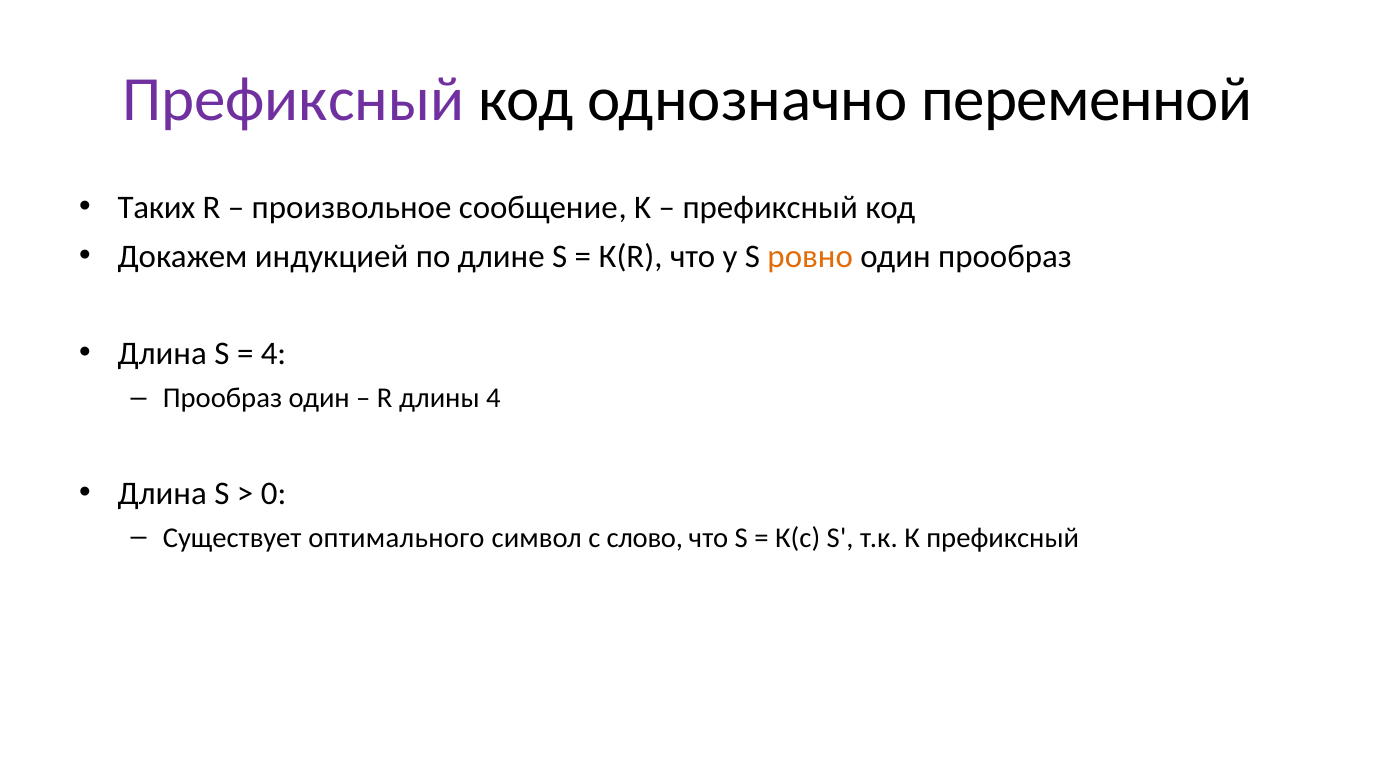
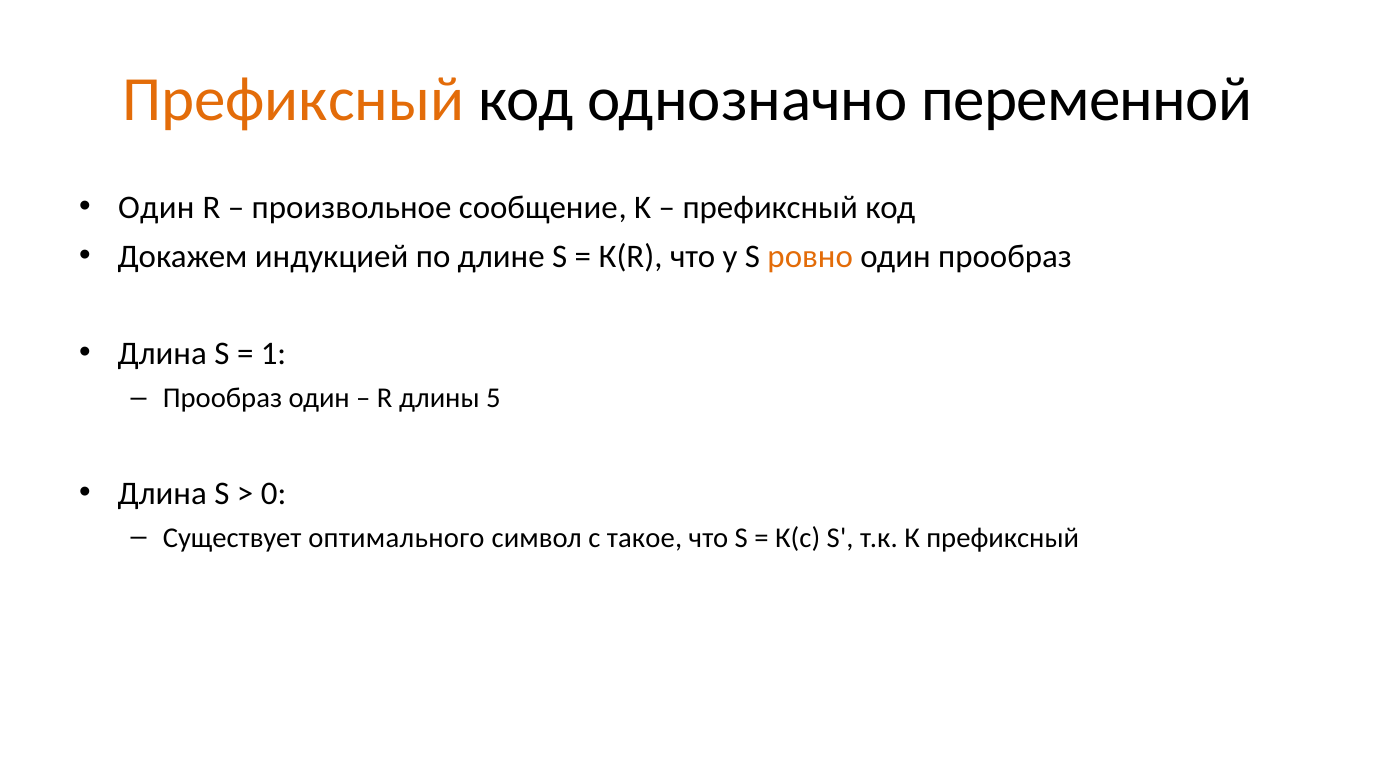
Префиксный colour: purple -> orange (293, 100)
Таких: Таких -> Один (156, 208)
4: 4 -> 1 (274, 354)
длины 4: 4 -> 5 (493, 398)
слово: слово -> такое (645, 538)
